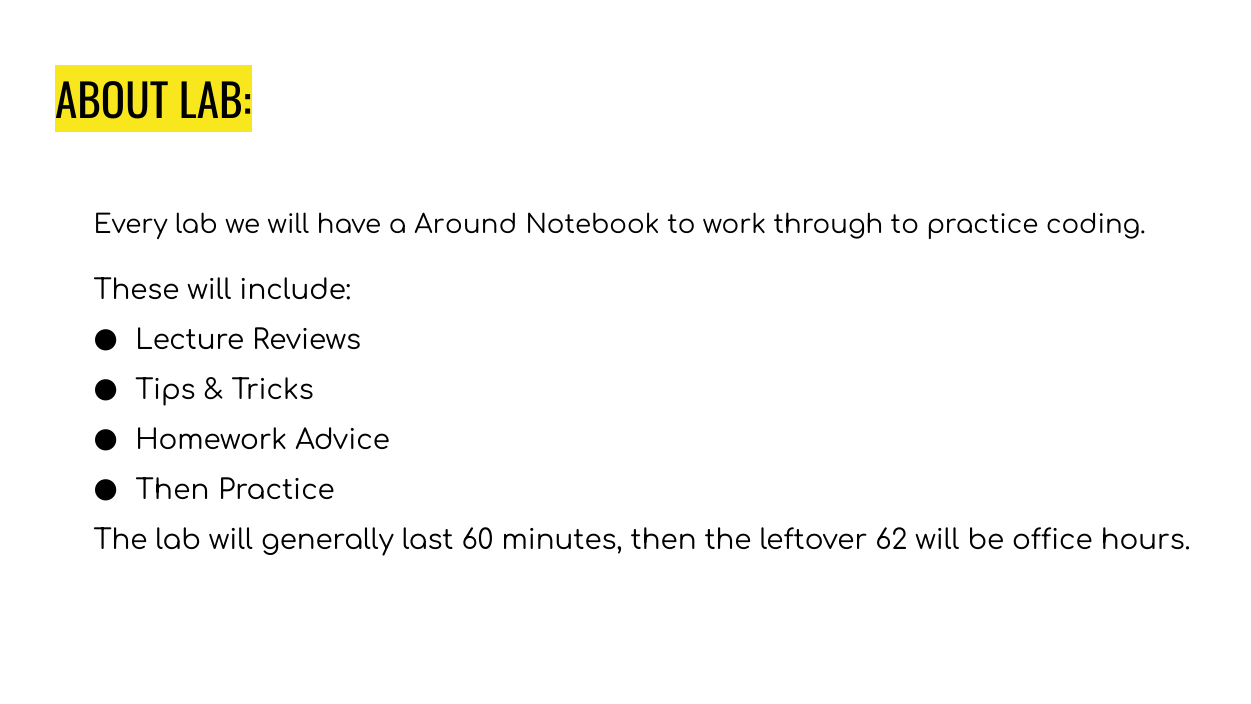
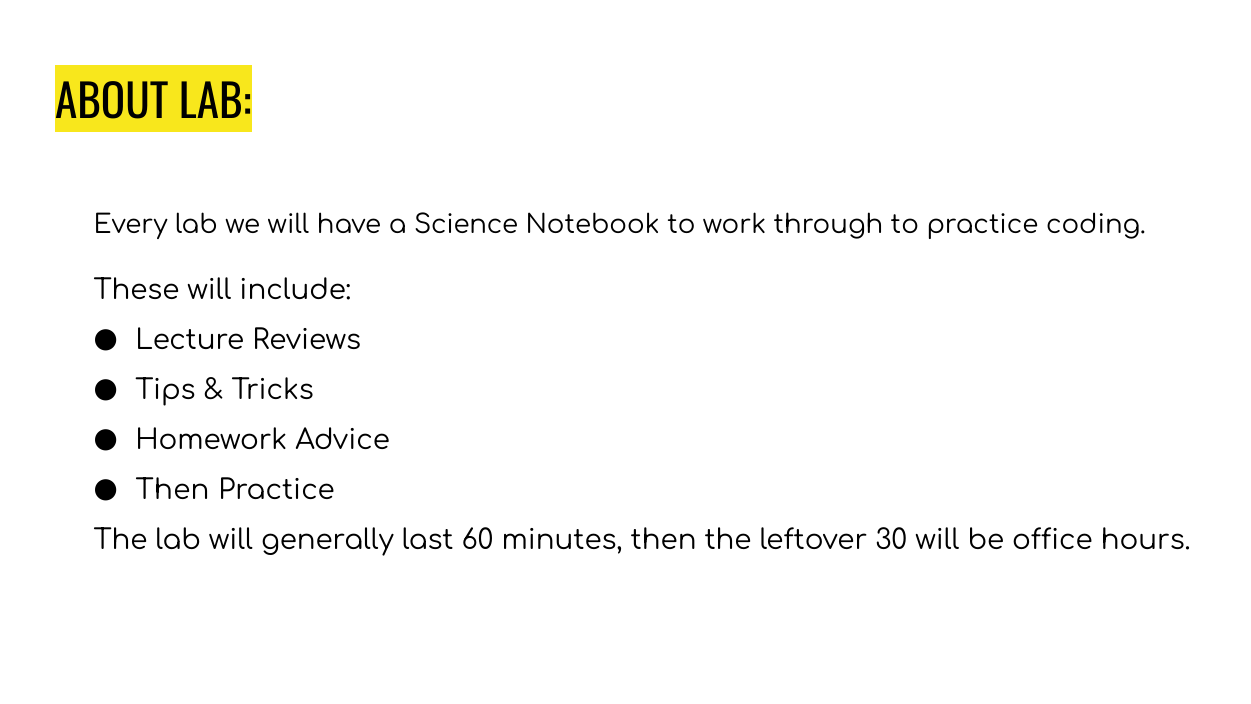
Around: Around -> Science (466, 225)
62: 62 -> 30 (891, 540)
